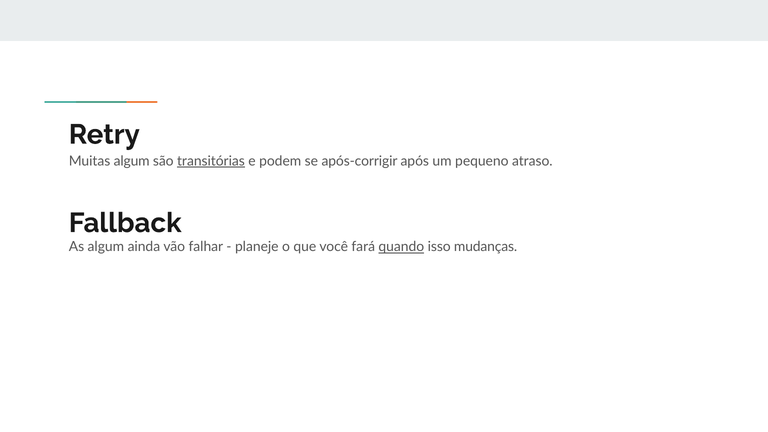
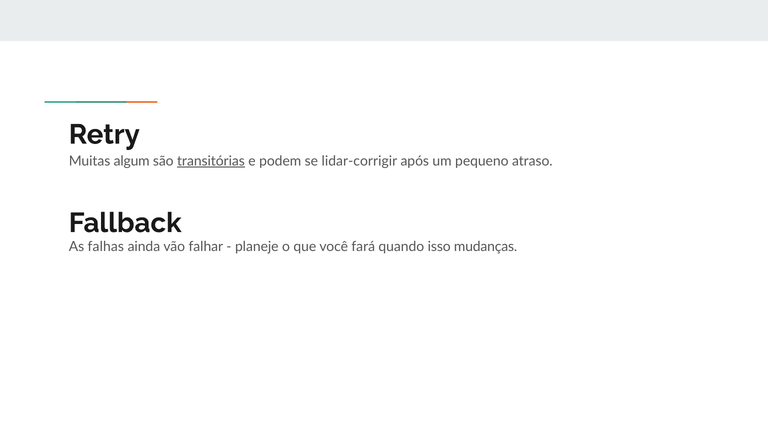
após-corrigir: após-corrigir -> lidar-corrigir (359, 161)
As algum: algum -> falhas (106, 247)
quando underline: present -> none (401, 247)
